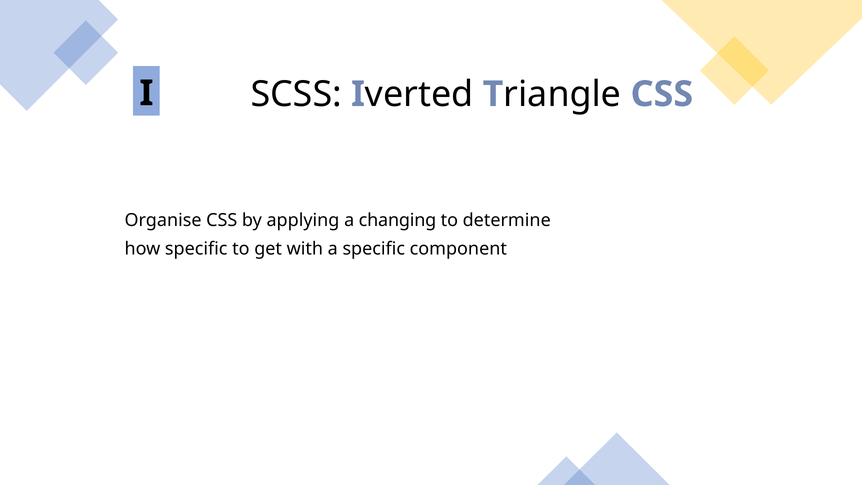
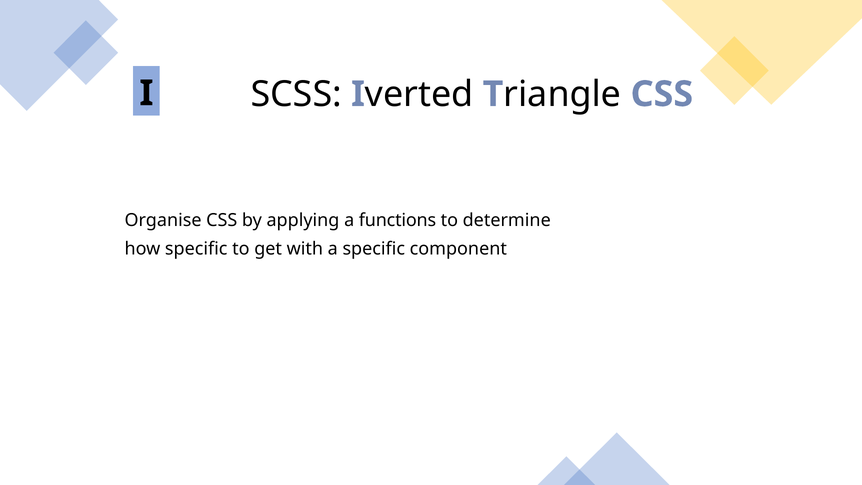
changing: changing -> functions (397, 220)
